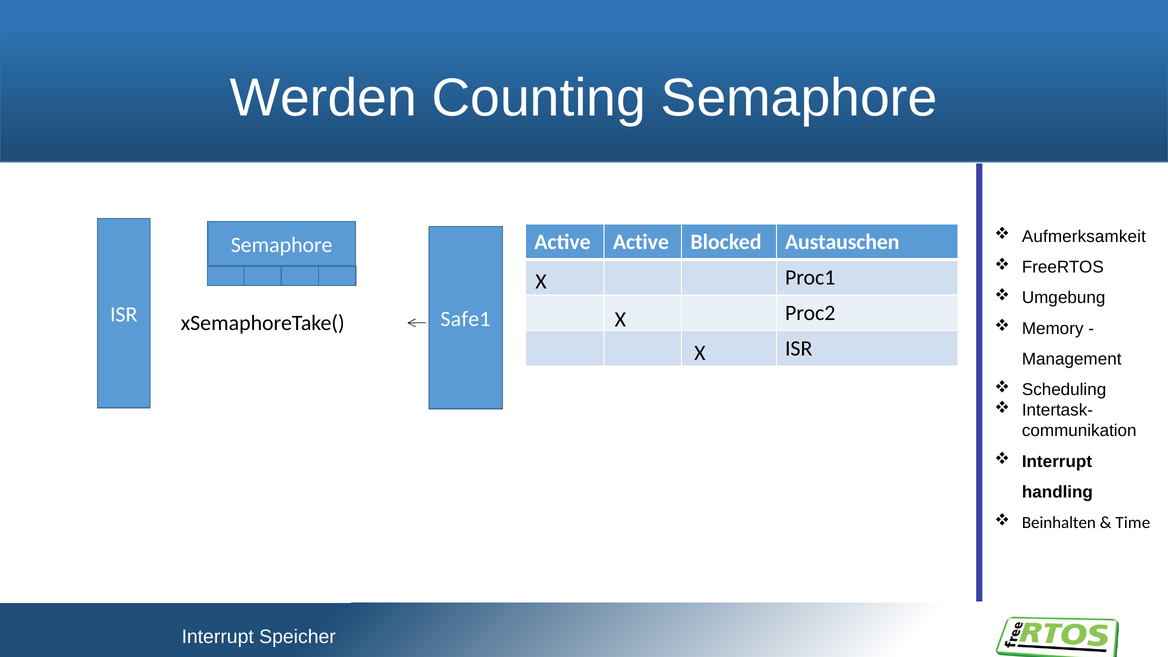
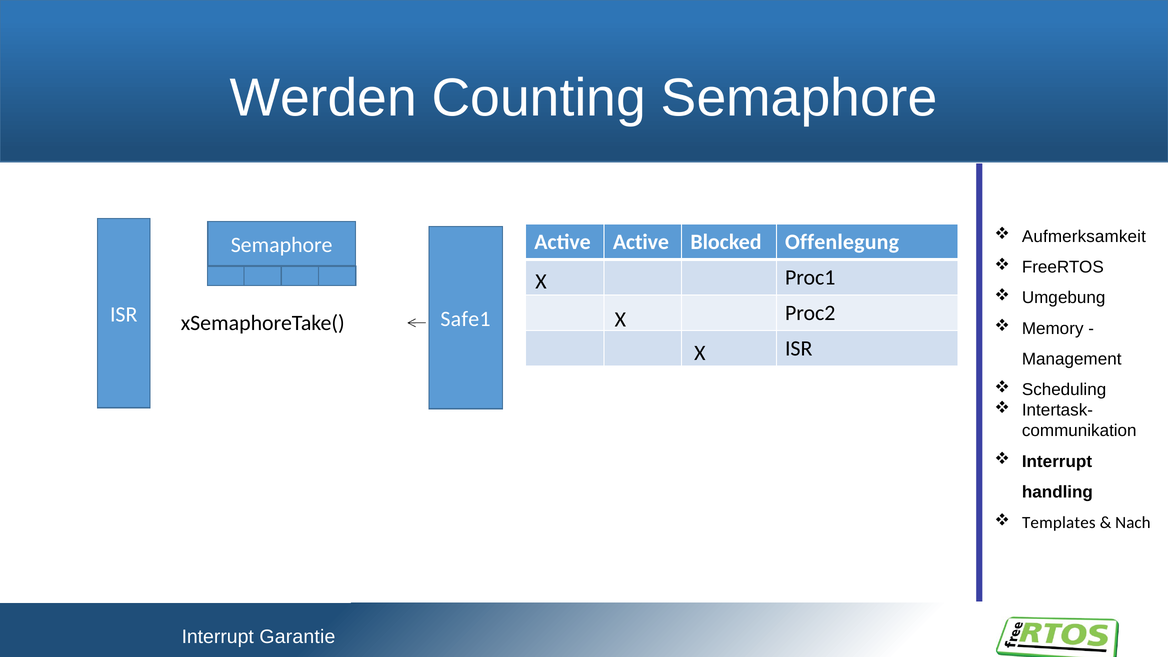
Austauschen: Austauschen -> Offenlegung (842, 242)
Beinhalten: Beinhalten -> Templates (1059, 523)
Time: Time -> Nach (1133, 523)
Speicher: Speicher -> Garantie (297, 637)
